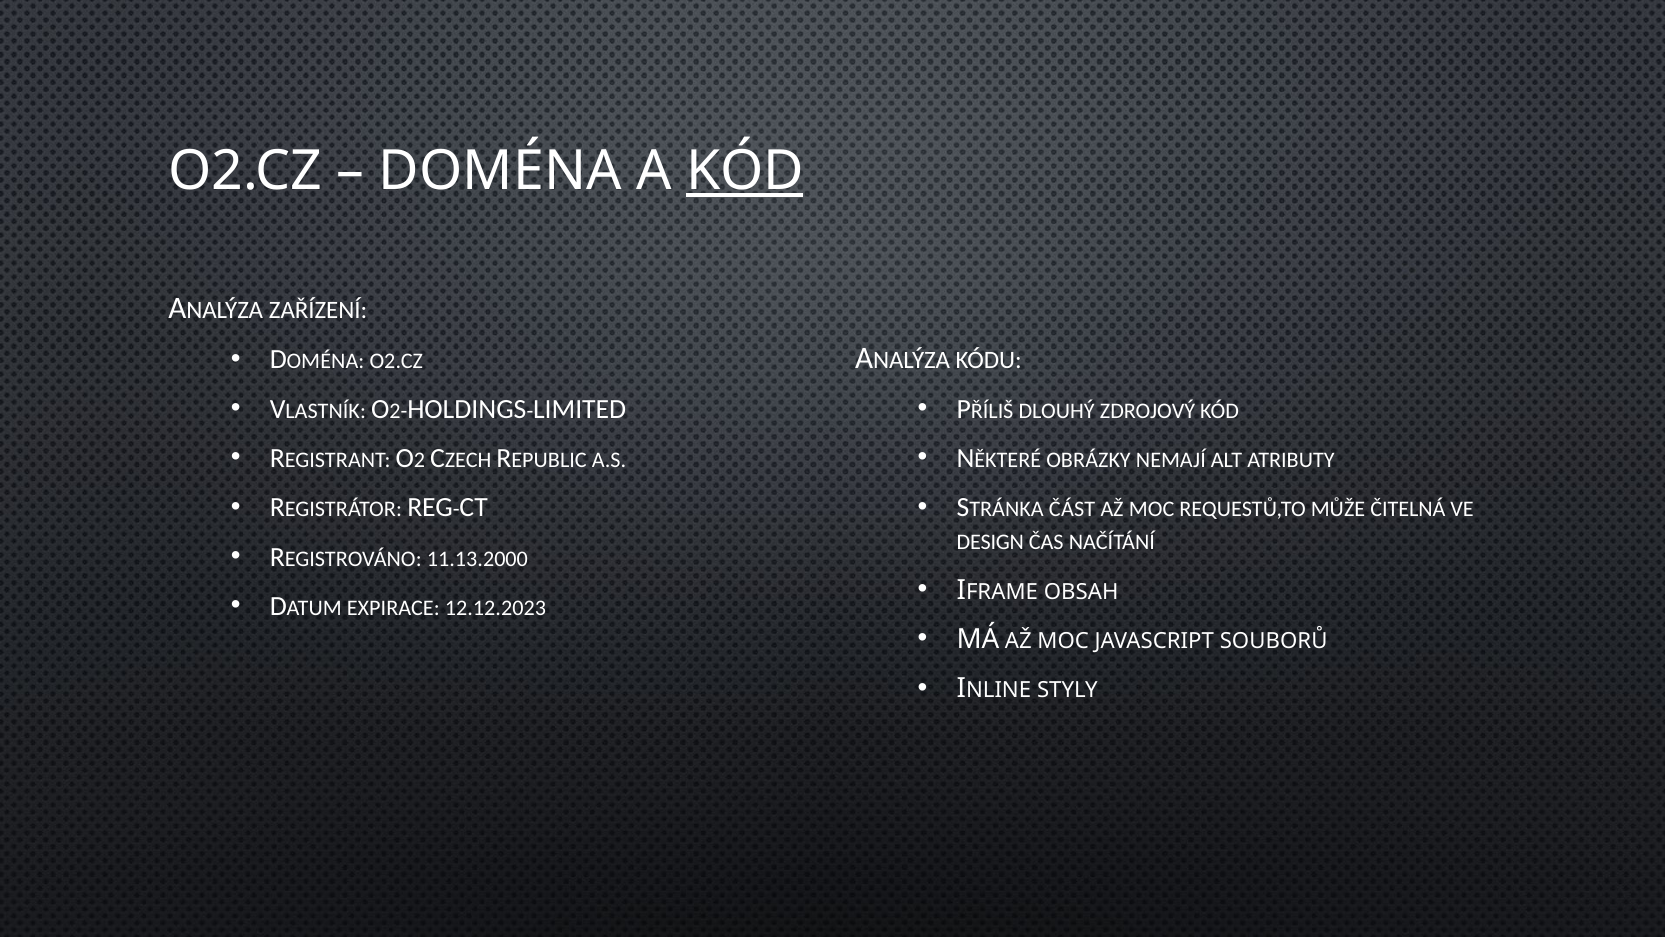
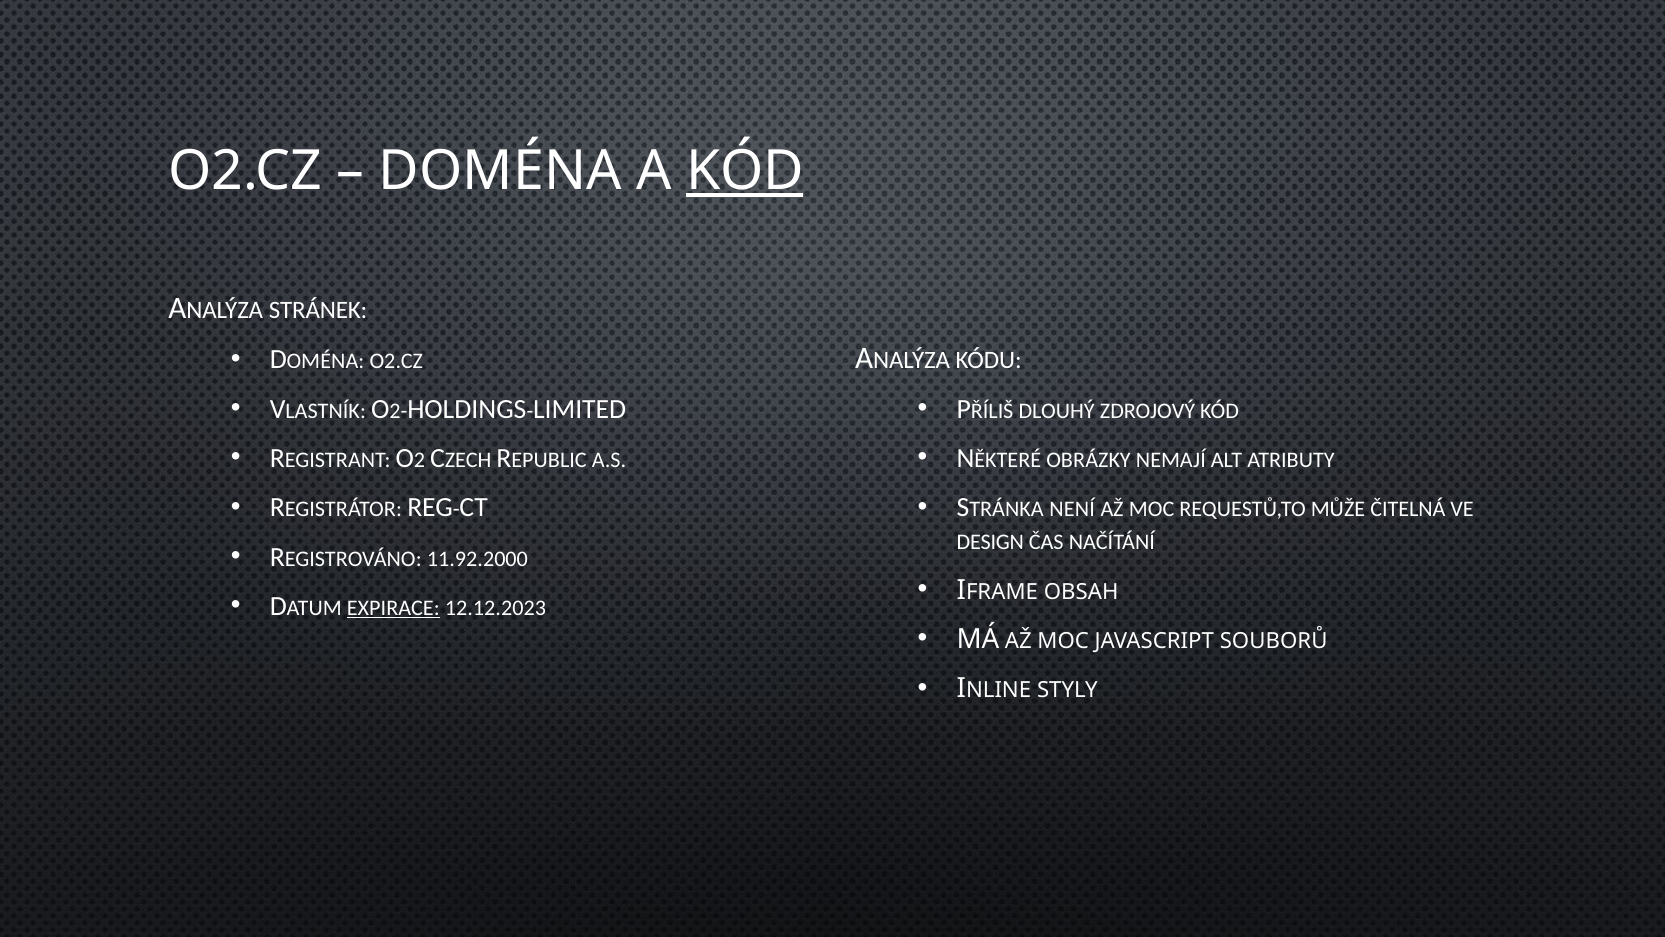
ZAŘÍZENÍ: ZAŘÍZENÍ -> STRÁNEK (318, 311)
ČÁST: ČÁST -> NENÍ (1072, 509)
11.13.2000: 11.13.2000 -> 11.92.2000 (477, 558)
EXPIRACE underline: none -> present (393, 608)
